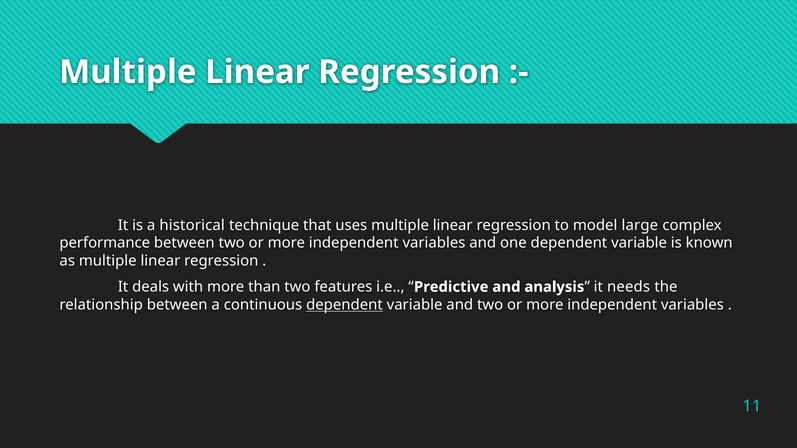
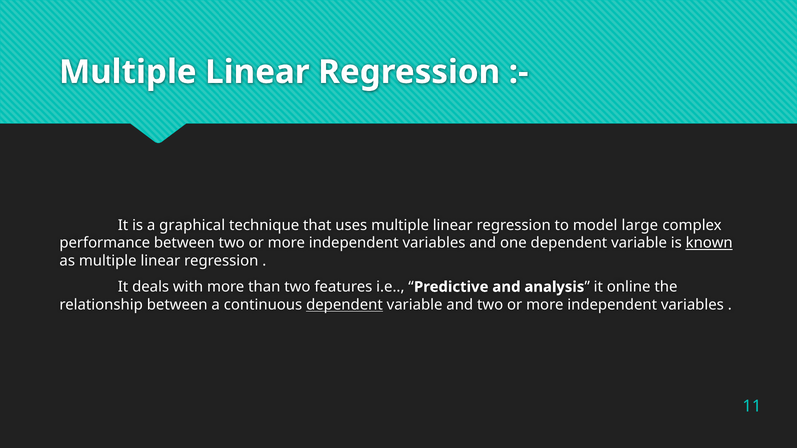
historical: historical -> graphical (192, 225)
known underline: none -> present (709, 243)
needs: needs -> online (629, 287)
